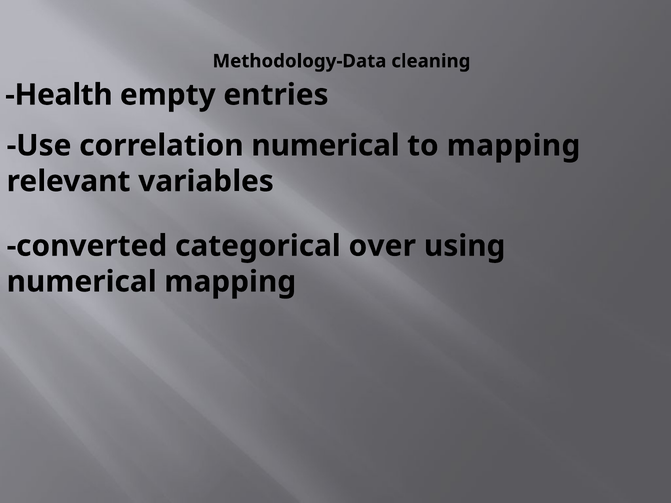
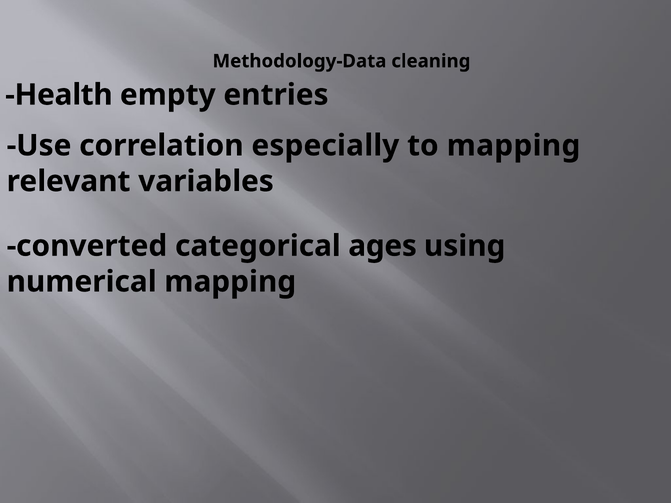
correlation numerical: numerical -> especially (325, 146)
over: over -> ages (383, 246)
